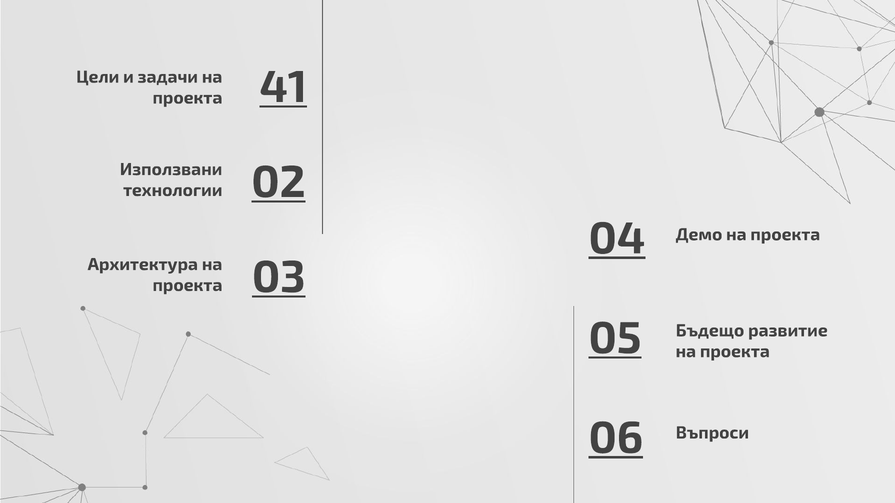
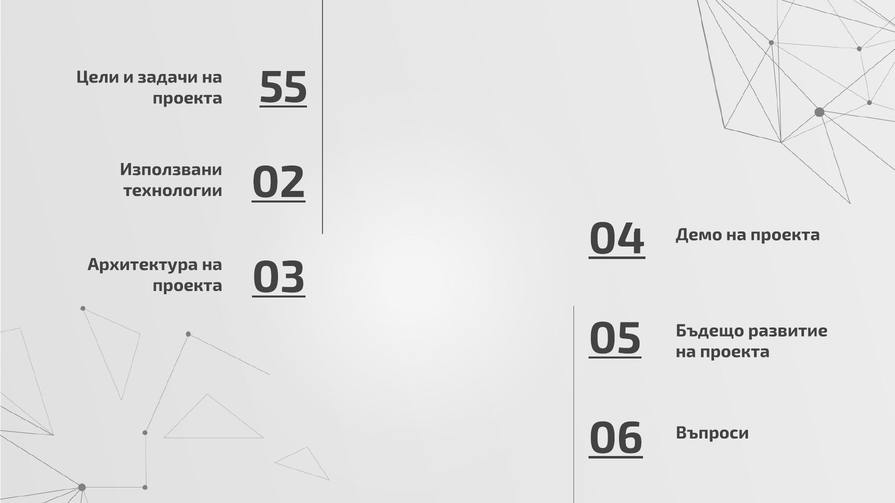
41: 41 -> 55 (283, 87)
